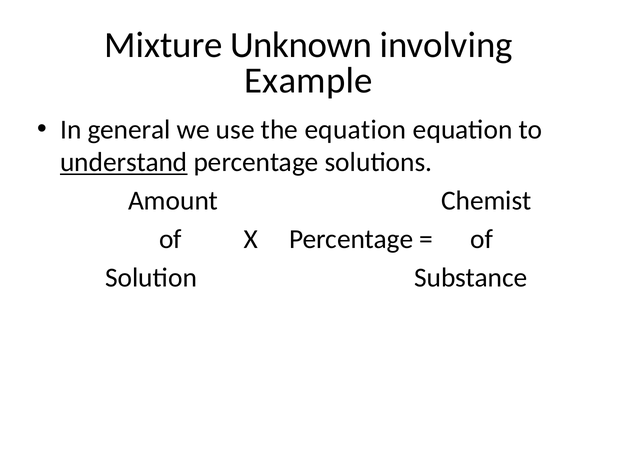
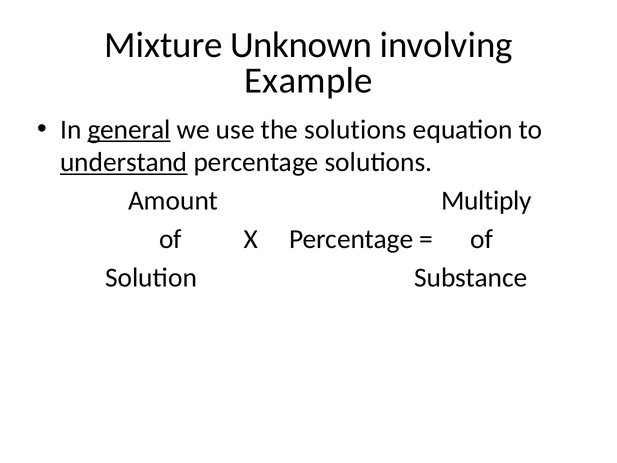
general underline: none -> present (129, 129)
the equation: equation -> solutions (355, 129)
Chemist: Chemist -> Multiply (486, 201)
